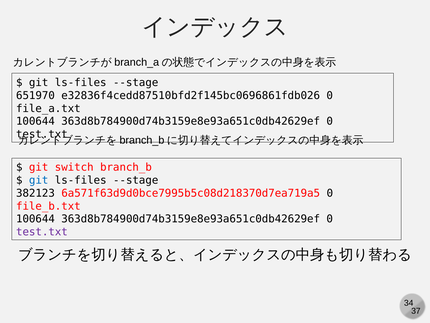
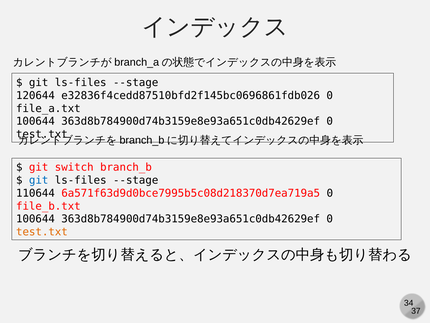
651970: 651970 -> 120644 (35, 95)
382123: 382123 -> 110644 (35, 193)
test.txt colour: purple -> orange (42, 232)
